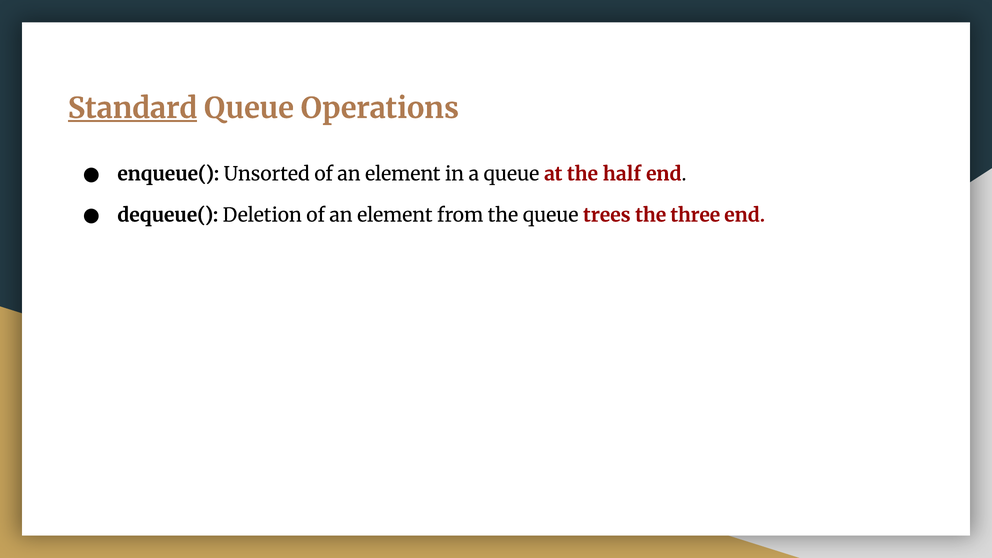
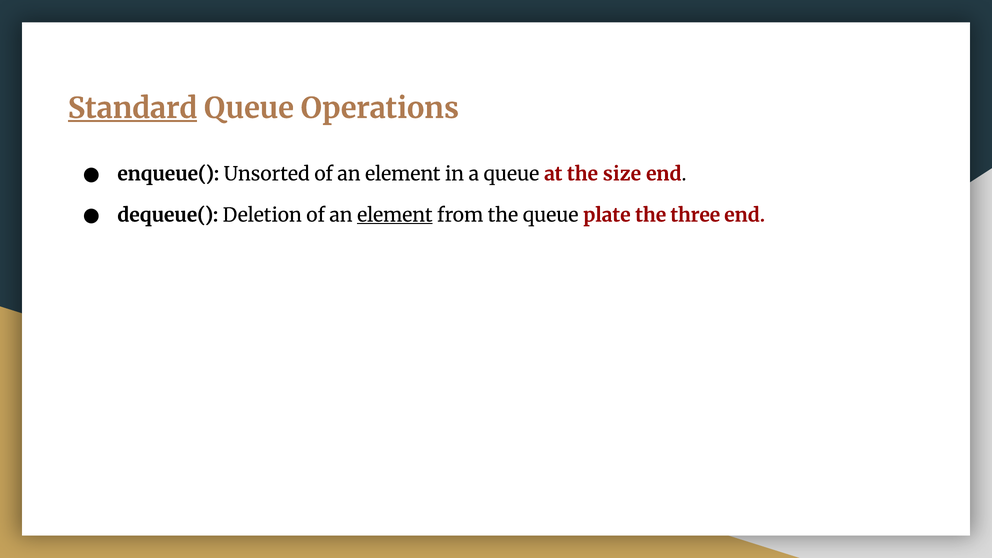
half: half -> size (622, 174)
element underline: none -> present (395, 215)
trees: trees -> plate (607, 215)
